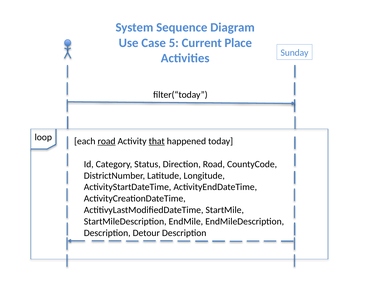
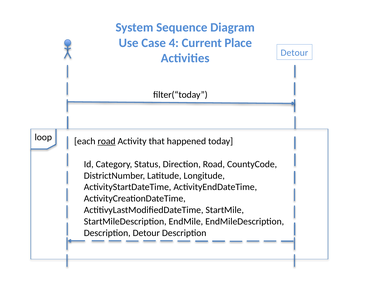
5: 5 -> 4 (174, 43)
Activities Sunday: Sunday -> Detour (294, 53)
that underline: present -> none (157, 141)
